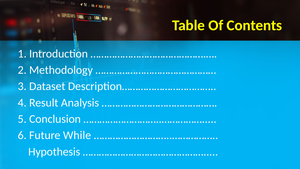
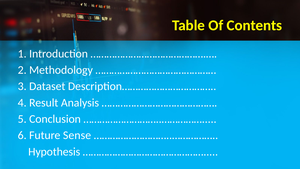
While: While -> Sense (77, 135)
